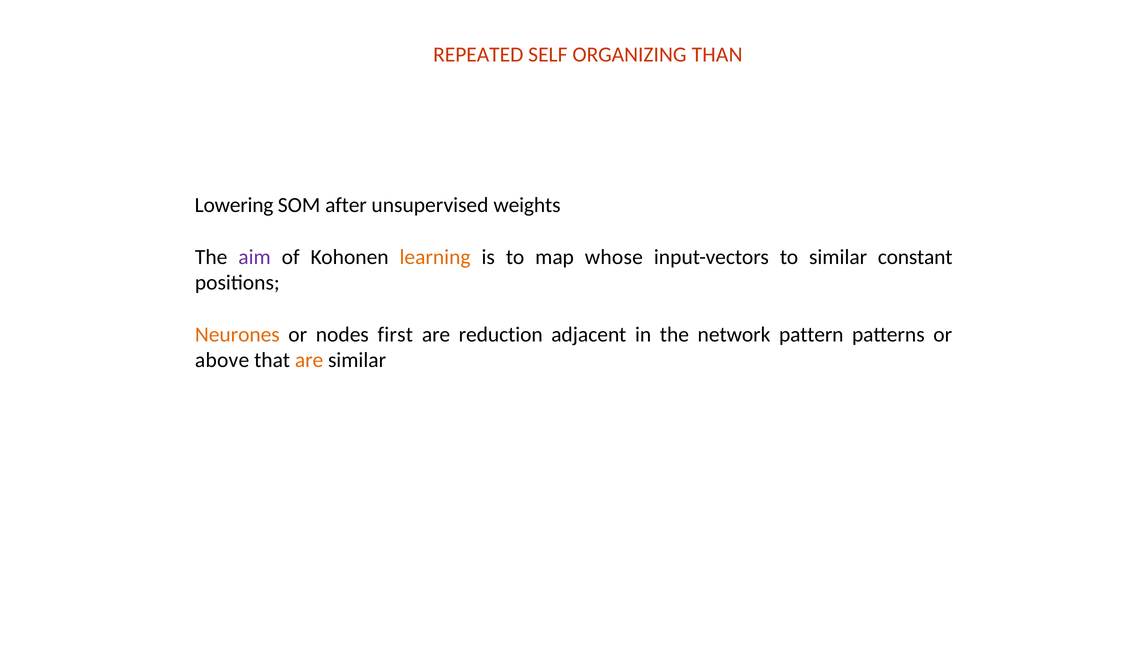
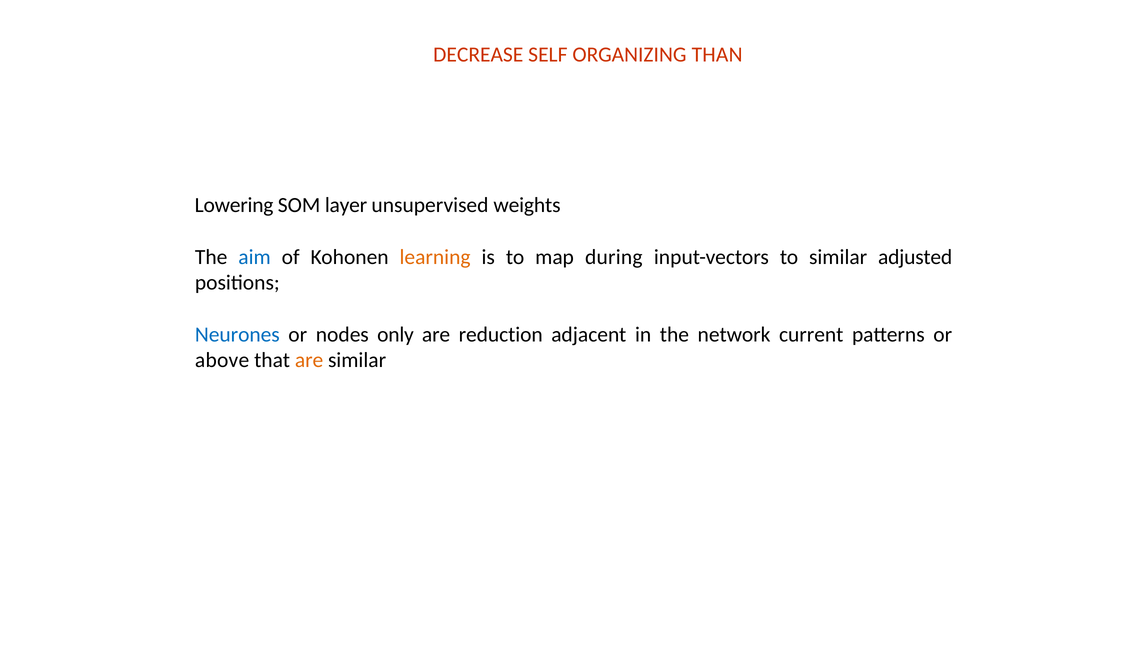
REPEATED: REPEATED -> DECREASE (478, 54)
after: after -> layer (346, 205)
aim colour: purple -> blue (255, 257)
whose: whose -> during (614, 257)
constant: constant -> adjusted (915, 257)
Neurones colour: orange -> blue (237, 334)
first: first -> only (395, 334)
pattern: pattern -> current (811, 334)
